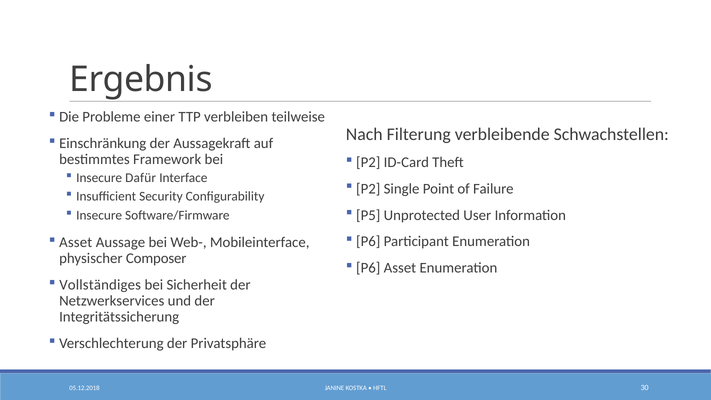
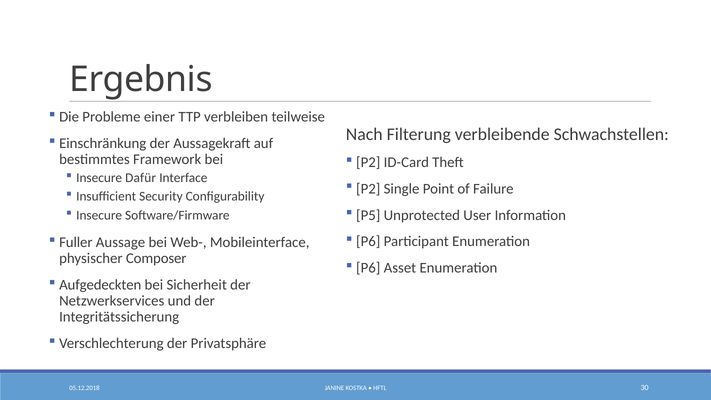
Asset: Asset -> Fuller (76, 242)
Vollständiges: Vollständiges -> Aufgedeckten (100, 285)
